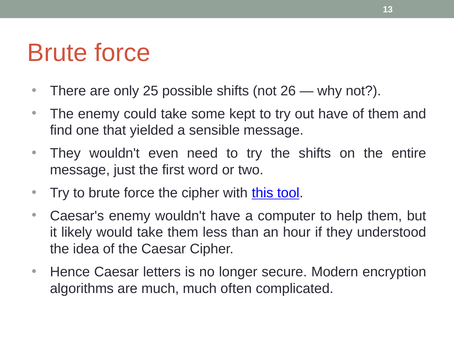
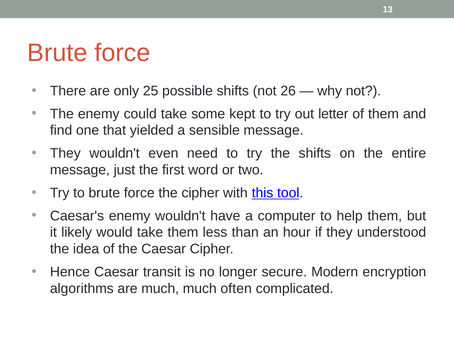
out have: have -> letter (333, 114)
letters: letters -> transit (162, 272)
